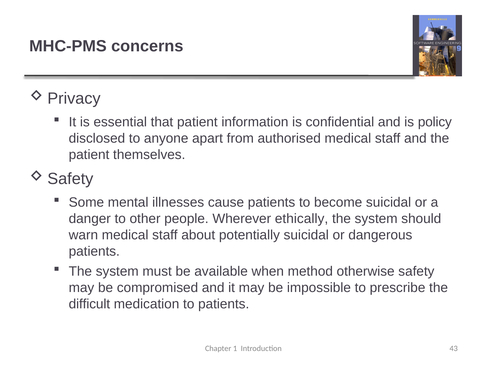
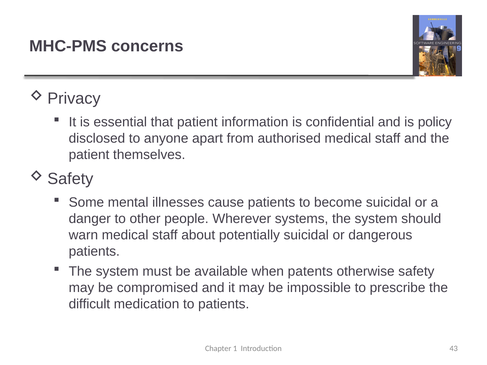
ethically: ethically -> systems (302, 219)
method: method -> patents (310, 272)
